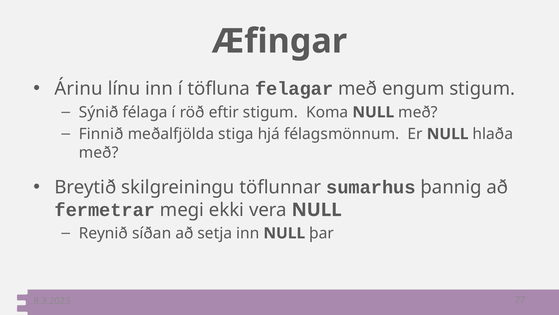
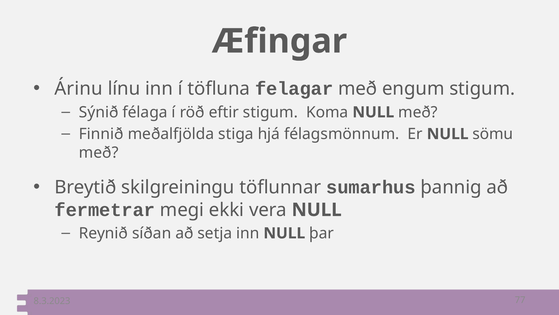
hlaða: hlaða -> sömu (493, 134)
